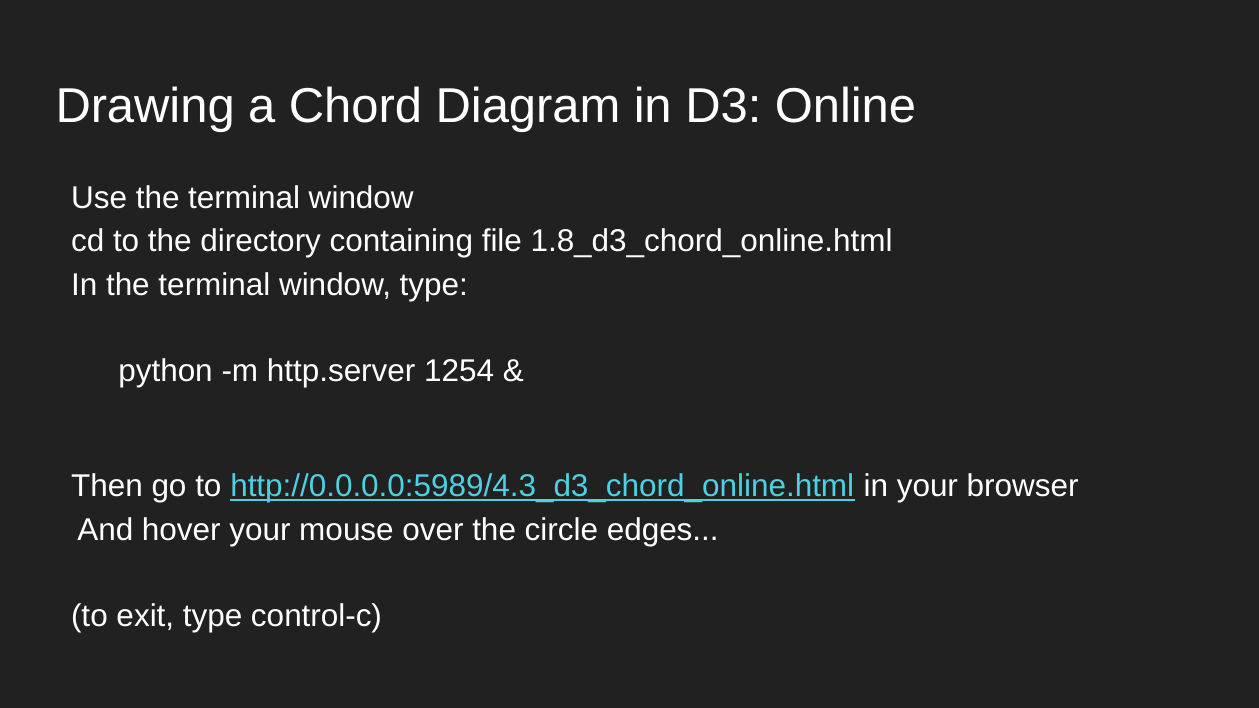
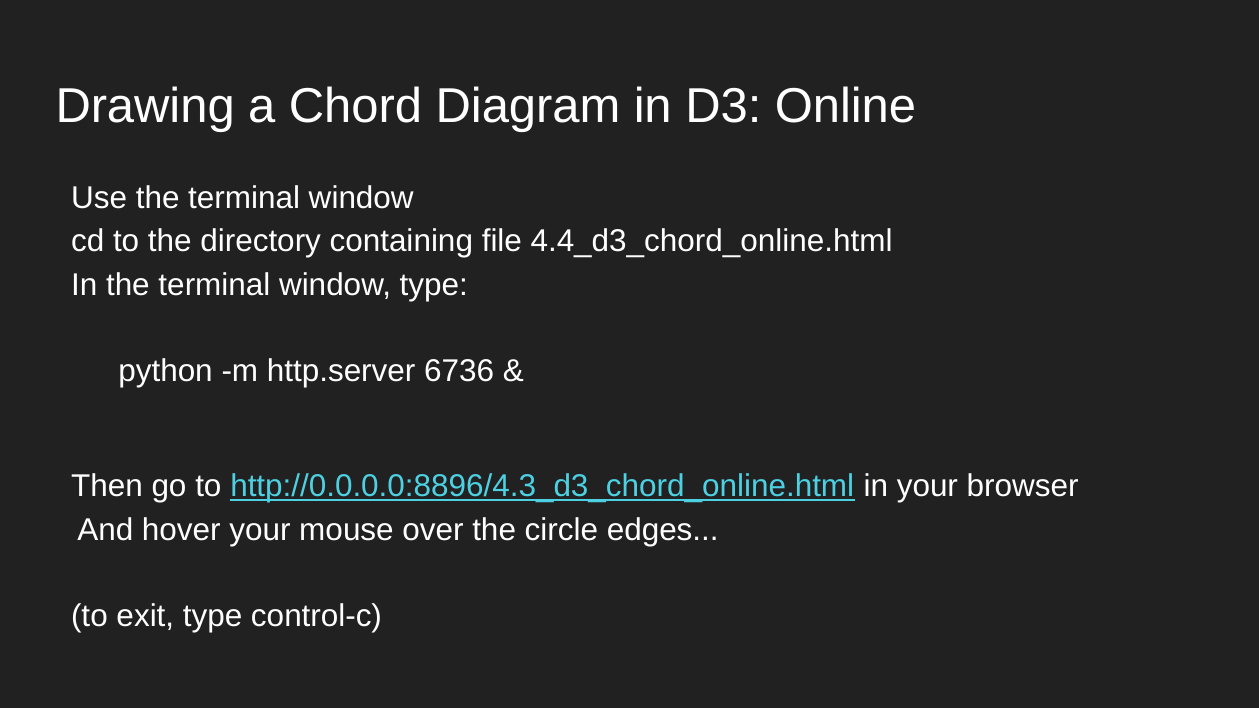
1.8_d3_chord_online.html: 1.8_d3_chord_online.html -> 4.4_d3_chord_online.html (712, 241)
1254: 1254 -> 6736 (459, 372)
http://0.0.0.0:5989/4.3_d3_chord_online.html: http://0.0.0.0:5989/4.3_d3_chord_online.html -> http://0.0.0.0:8896/4.3_d3_chord_online.html (542, 486)
